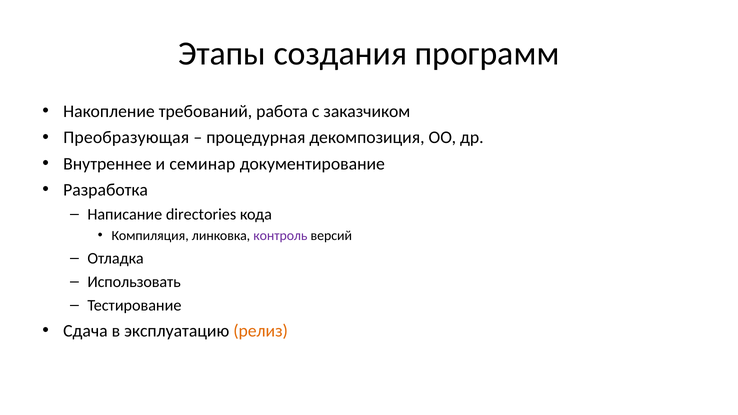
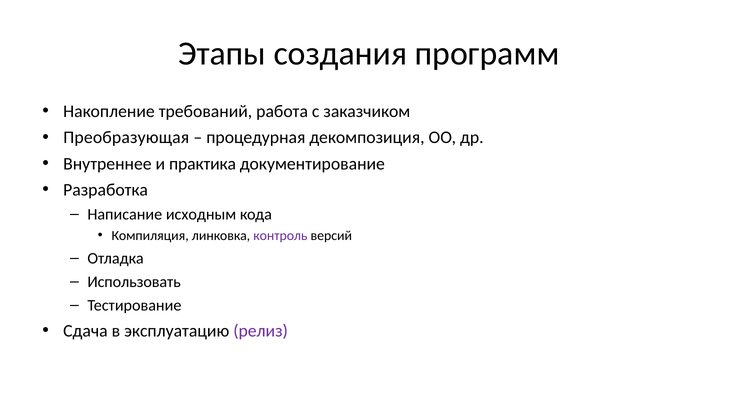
семинар: семинар -> практика (203, 164)
directories: directories -> исходным (201, 214)
релиз colour: orange -> purple (261, 331)
